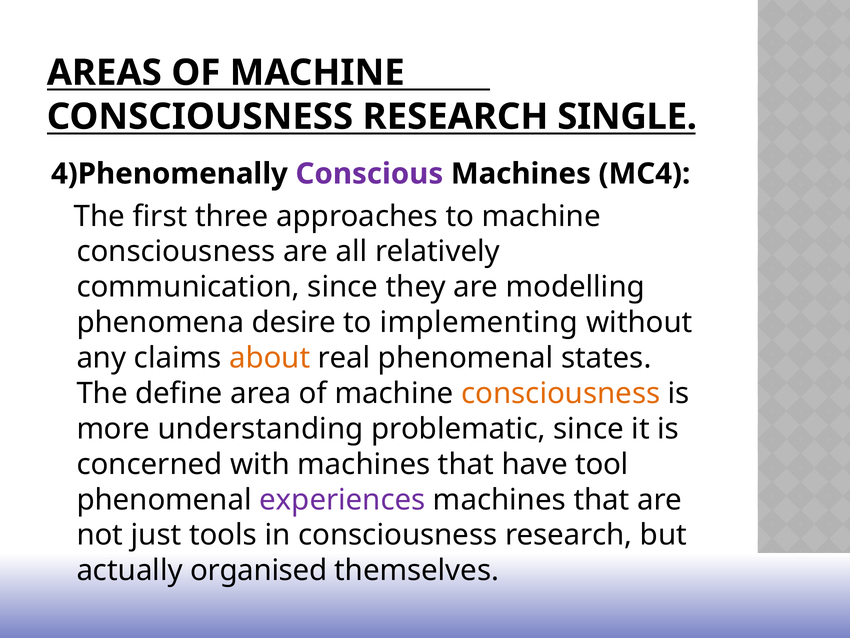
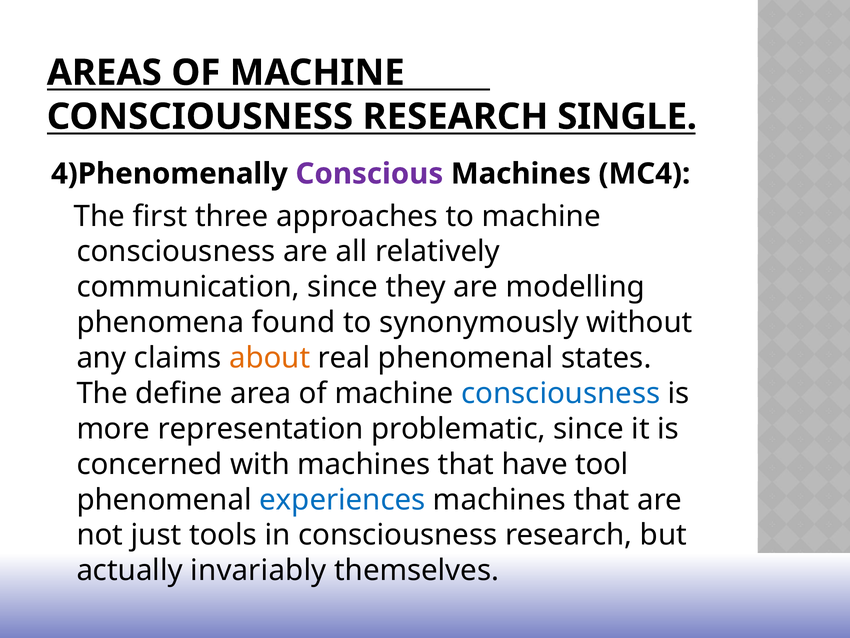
desire: desire -> found (294, 322)
implementing: implementing -> synonymously (479, 322)
consciousness colour: orange -> blue (561, 393)
understanding: understanding -> representation (261, 429)
experiences colour: purple -> blue (342, 499)
organised: organised -> invariably (258, 570)
